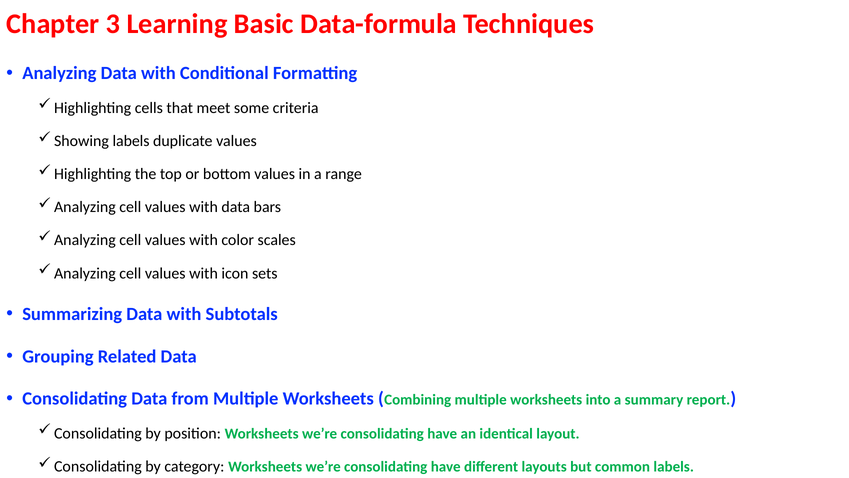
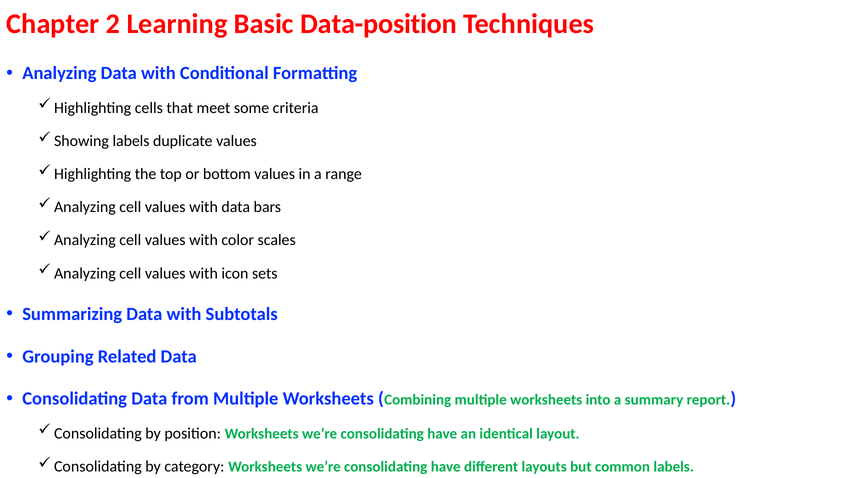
3: 3 -> 2 (113, 24)
Data-formula: Data-formula -> Data-position (379, 24)
